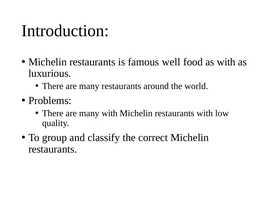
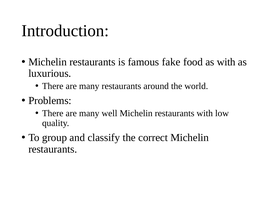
well: well -> fake (171, 62)
many with: with -> well (109, 113)
